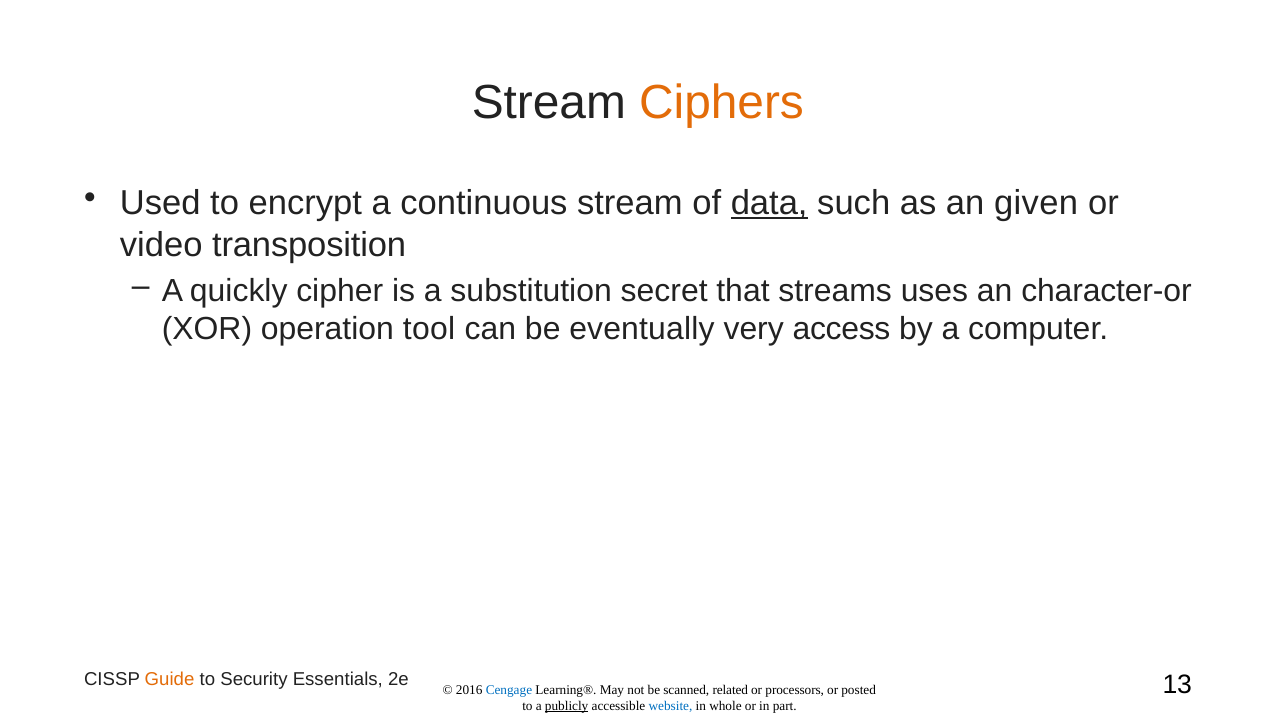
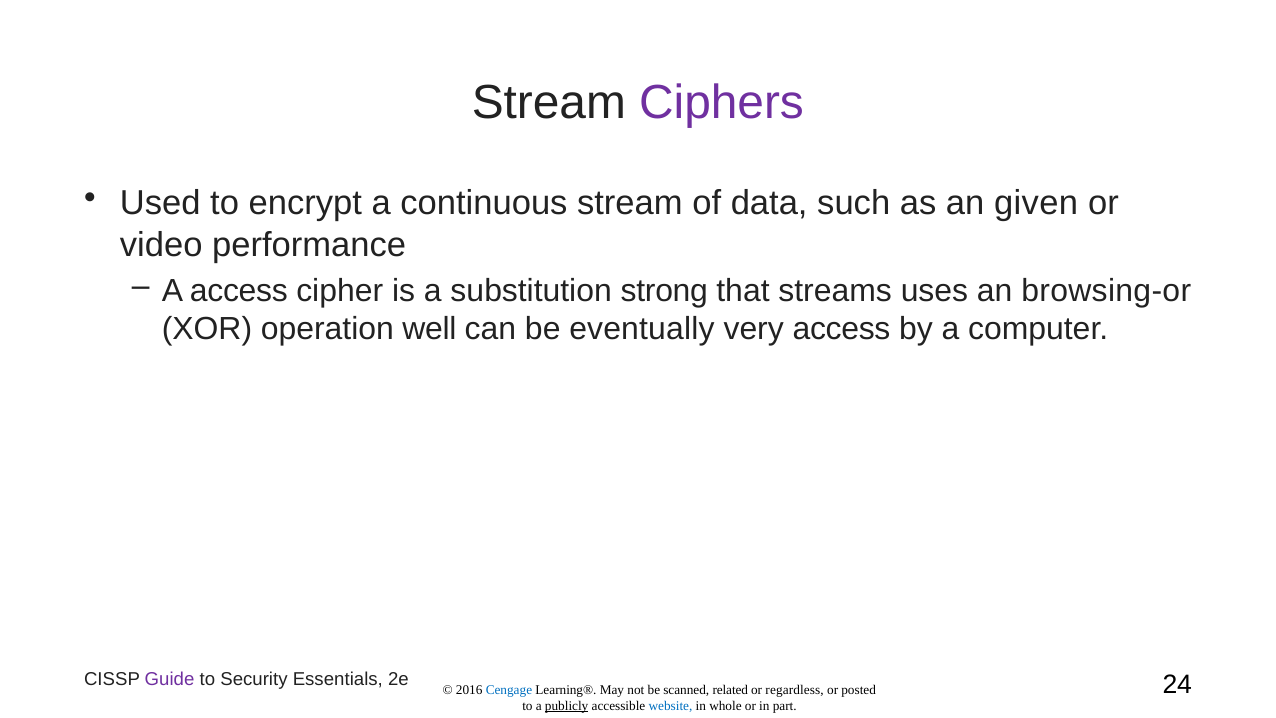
Ciphers colour: orange -> purple (722, 103)
data underline: present -> none (769, 203)
transposition: transposition -> performance (309, 245)
A quickly: quickly -> access (239, 291)
secret: secret -> strong (664, 291)
character-or: character-or -> browsing-or (1106, 291)
tool: tool -> well (429, 329)
Guide colour: orange -> purple (170, 679)
13: 13 -> 24 (1177, 685)
processors: processors -> regardless (795, 690)
